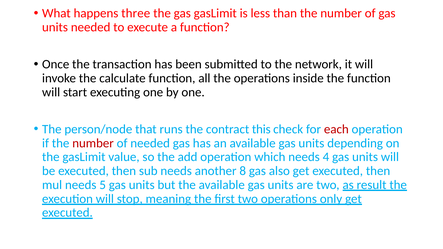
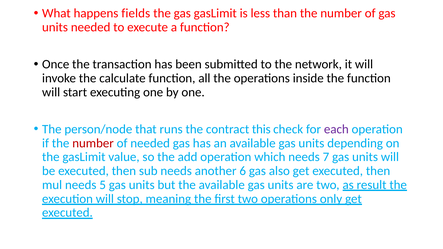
three: three -> fields (136, 13)
each colour: red -> purple (336, 129)
4: 4 -> 7 (326, 157)
8: 8 -> 6 (243, 171)
